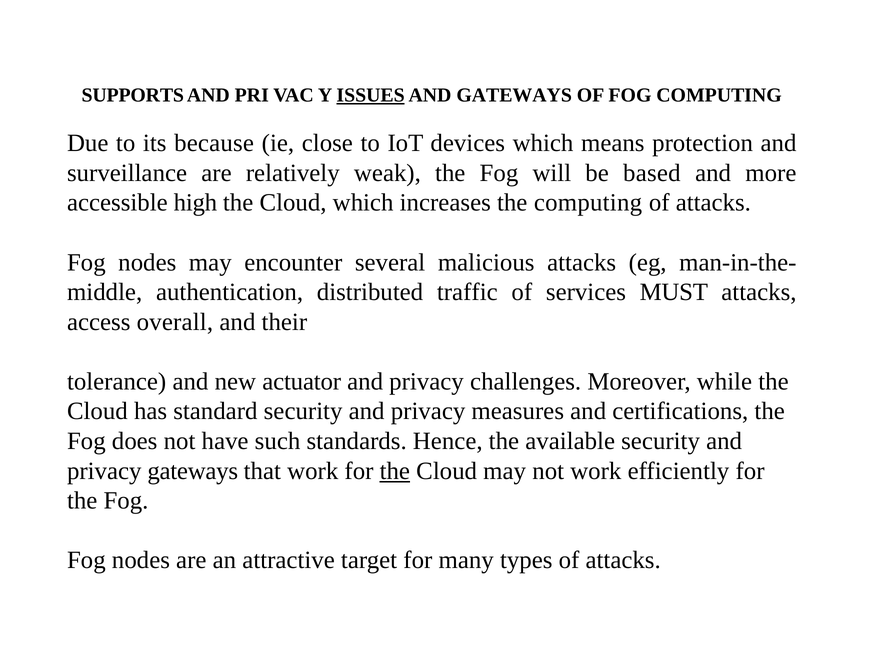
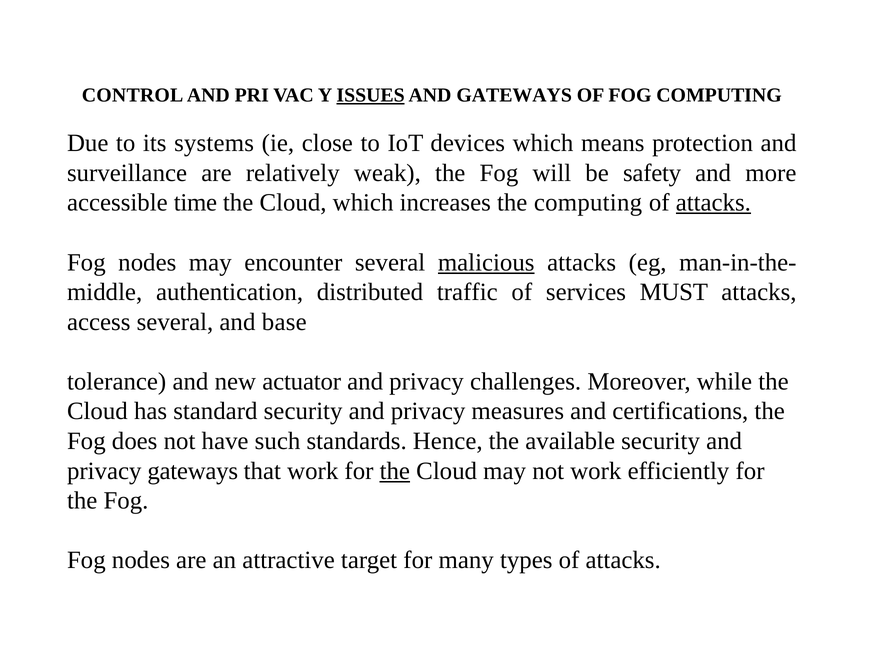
SUPPORTS: SUPPORTS -> CONTROL (133, 95)
because: because -> systems (214, 143)
based: based -> safety (652, 173)
high: high -> time (195, 203)
attacks underline: none -> present (713, 203)
malicious underline: none -> present (486, 263)
access overall: overall -> several (175, 322)
their: their -> base (284, 322)
